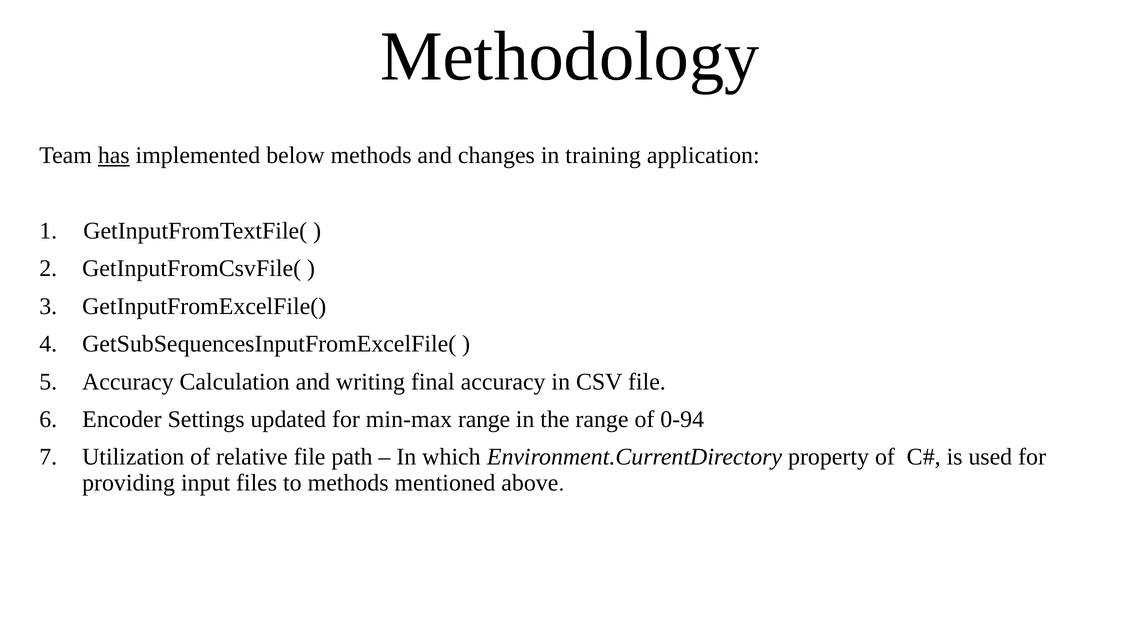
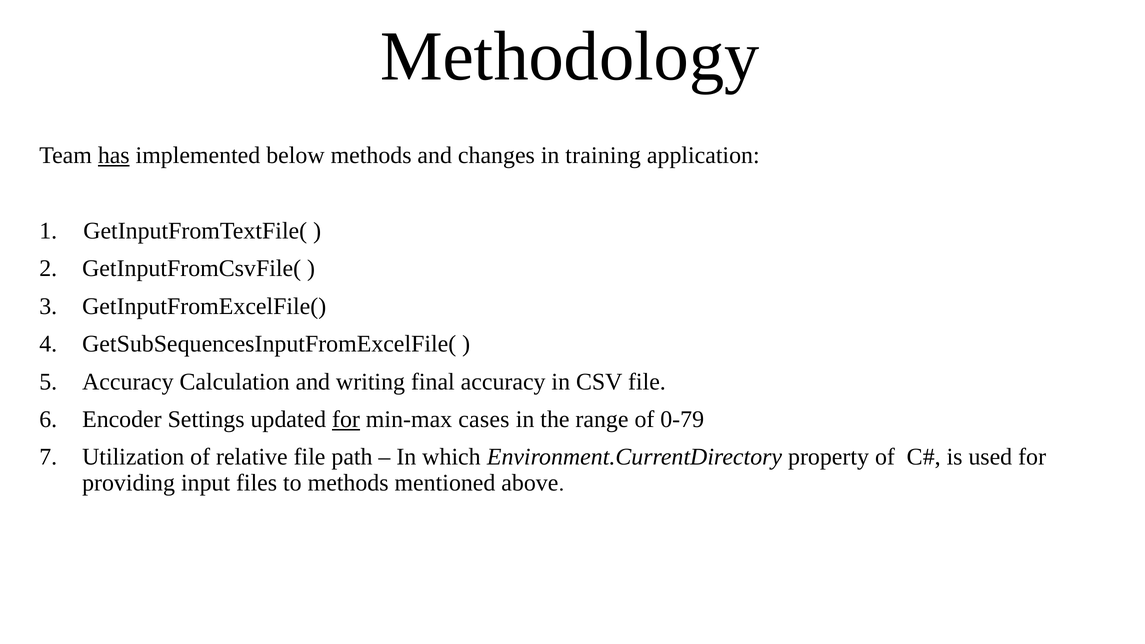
for underline: none -> present (346, 419)
min-max range: range -> cases (484, 419)
0-94: 0-94 -> 0-79 (682, 419)
